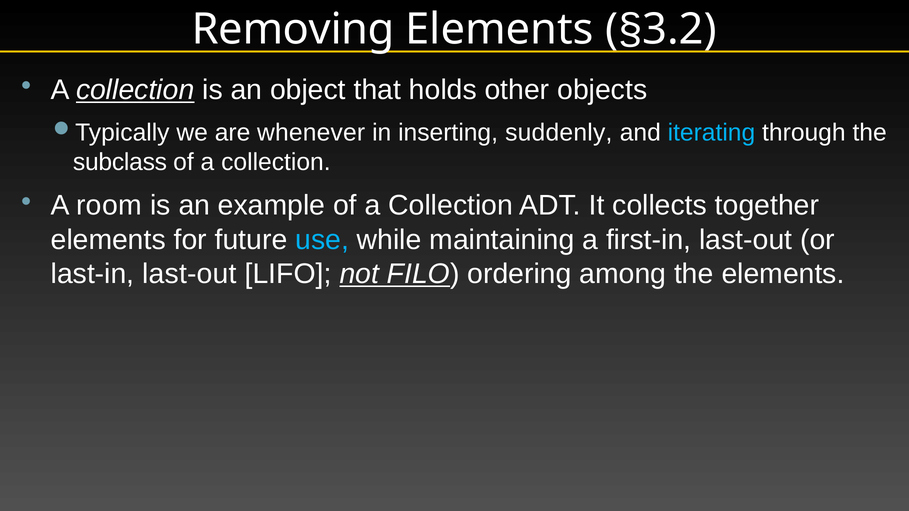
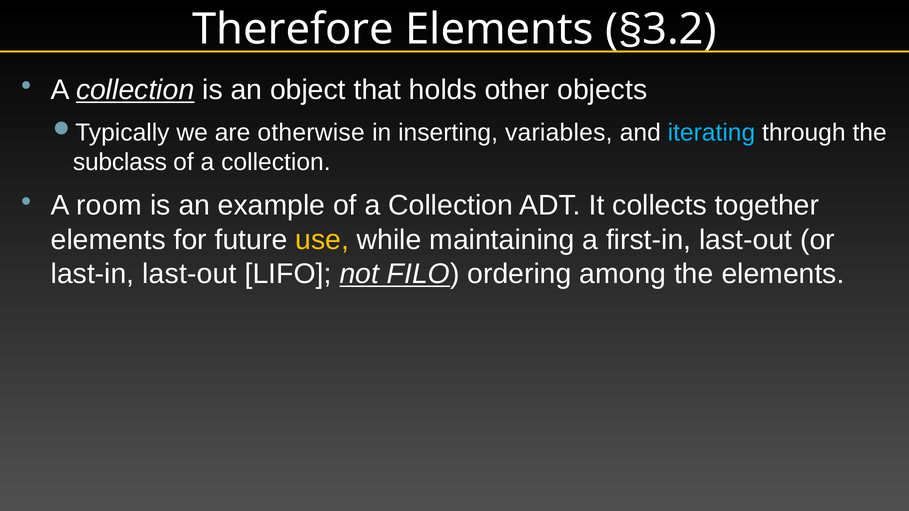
Removing: Removing -> Therefore (293, 29)
whenever: whenever -> otherwise (311, 133)
suddenly: suddenly -> variables (559, 133)
use colour: light blue -> yellow (322, 240)
